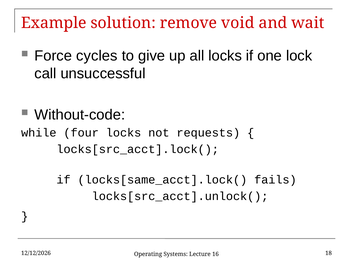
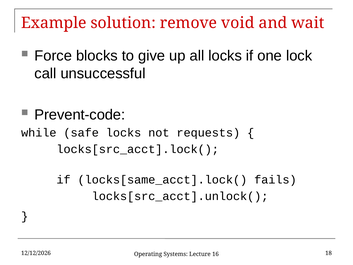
cycles: cycles -> blocks (97, 56)
Without-code: Without-code -> Prevent-code (80, 115)
four: four -> safe (81, 133)
